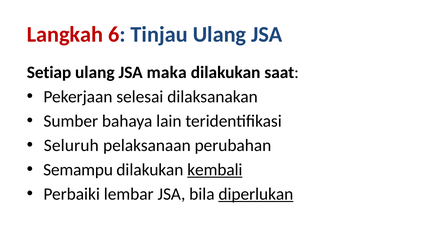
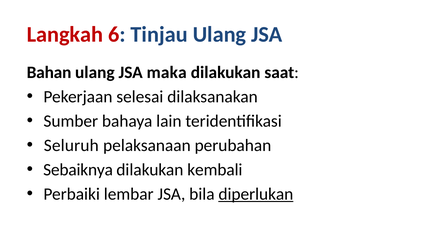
Setiap: Setiap -> Bahan (49, 72)
Semampu: Semampu -> Sebaiknya (78, 170)
kembali underline: present -> none (215, 170)
